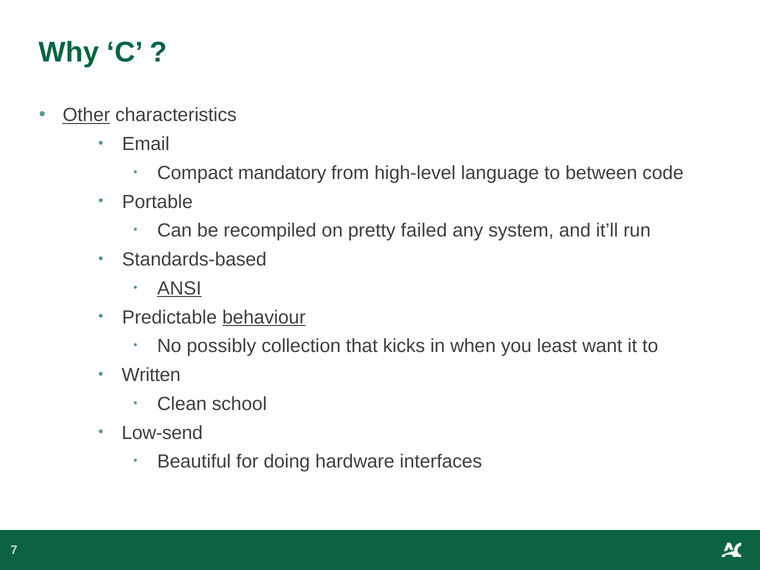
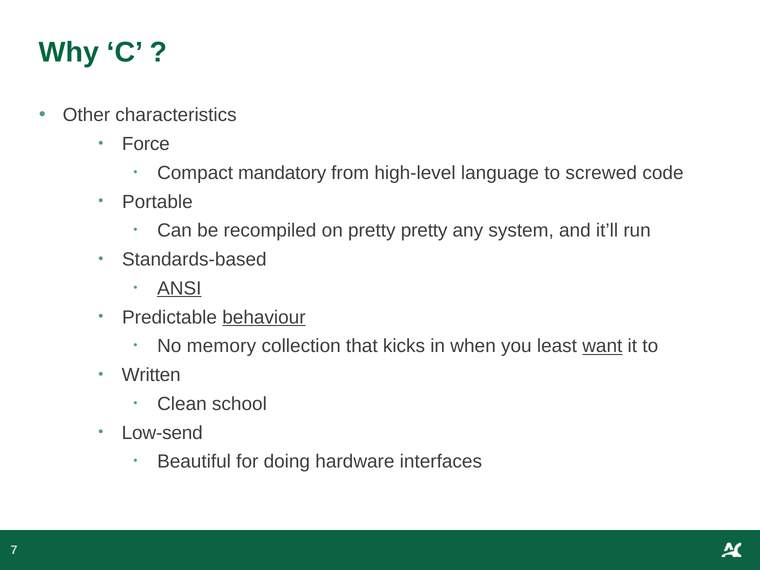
Other underline: present -> none (86, 115)
Email: Email -> Force (146, 144)
between: between -> screwed (601, 173)
pretty failed: failed -> pretty (424, 231)
possibly: possibly -> memory (221, 346)
want underline: none -> present (602, 346)
